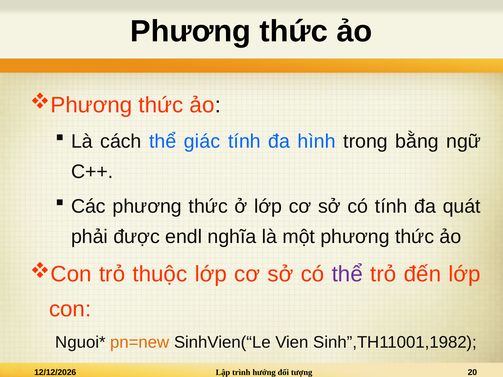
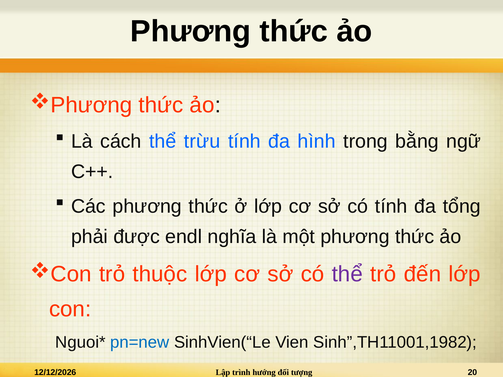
giác: giác -> trừu (202, 141)
quát: quát -> tổng (462, 206)
pn=new colour: orange -> blue (140, 343)
